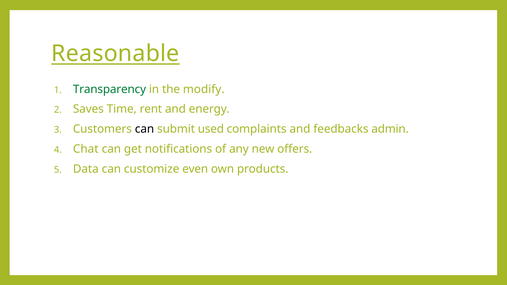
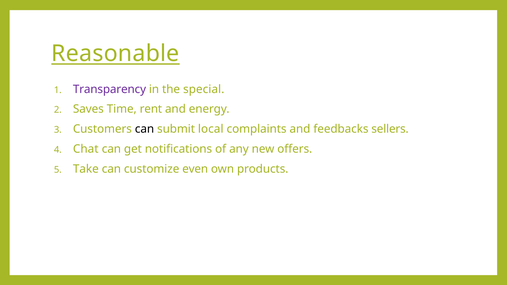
Transparency colour: green -> purple (109, 89)
modify: modify -> special (204, 89)
used: used -> local (211, 129)
admin: admin -> sellers (390, 129)
Data: Data -> Take (86, 169)
